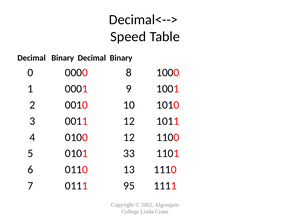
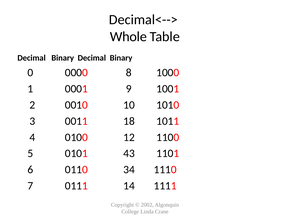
Speed: Speed -> Whole (128, 37)
0011 12: 12 -> 18 (129, 121)
33: 33 -> 43 (129, 153)
13: 13 -> 34 (129, 169)
95: 95 -> 14 (129, 185)
